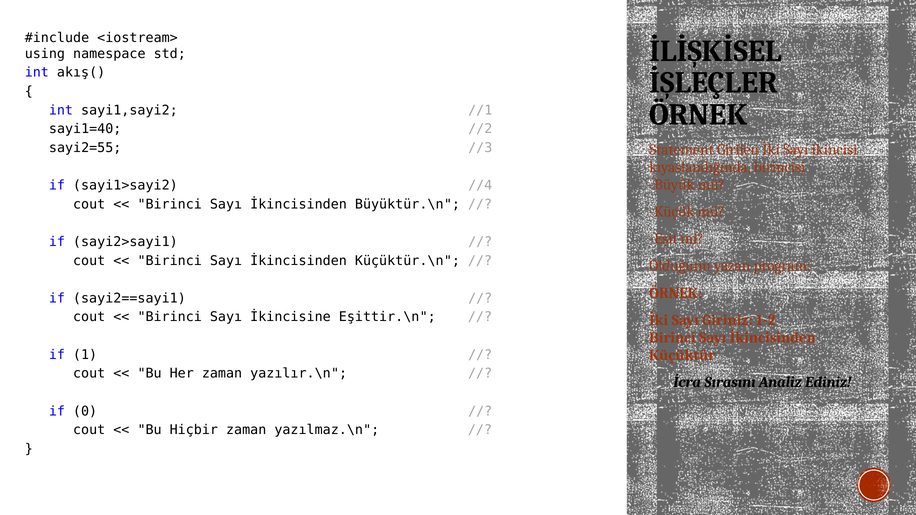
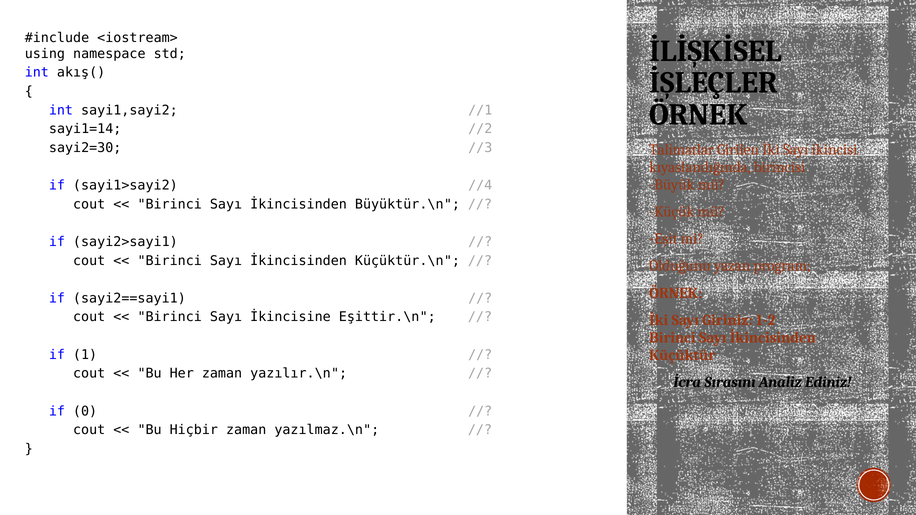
sayi1=40: sayi1=40 -> sayi1=14 (85, 129)
sayi2=55: sayi2=55 -> sayi2=30 (85, 148)
Statement: Statement -> Talimatlar (682, 150)
